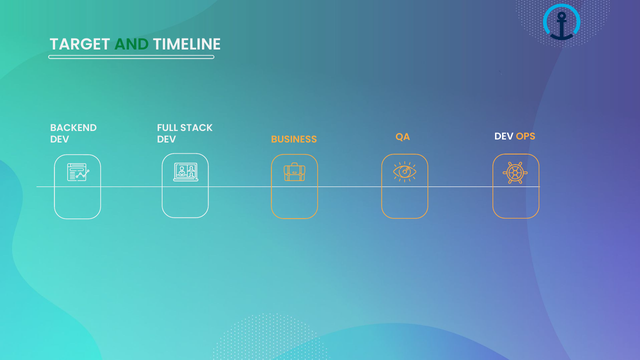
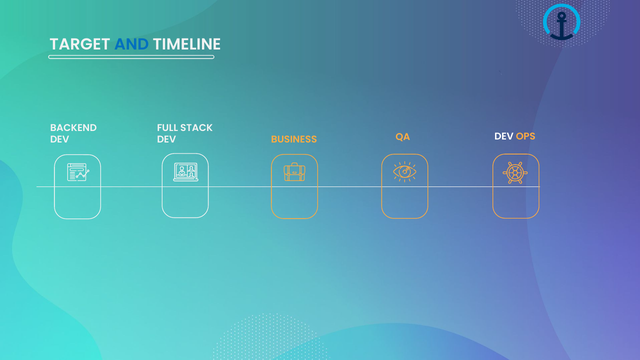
AND colour: green -> blue (132, 45)
